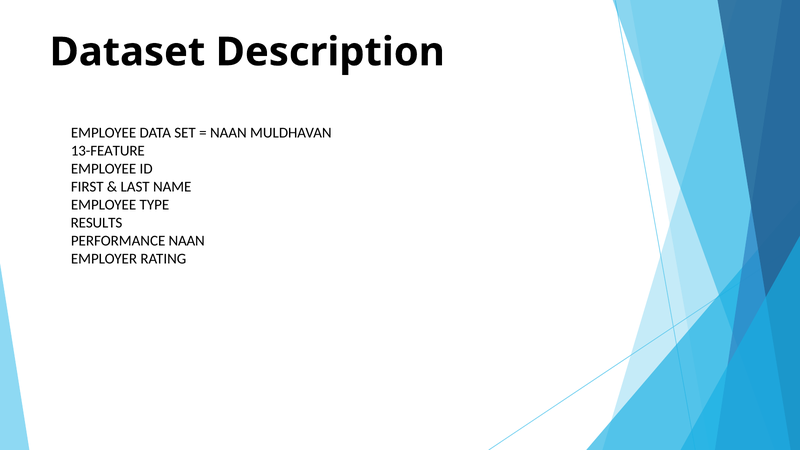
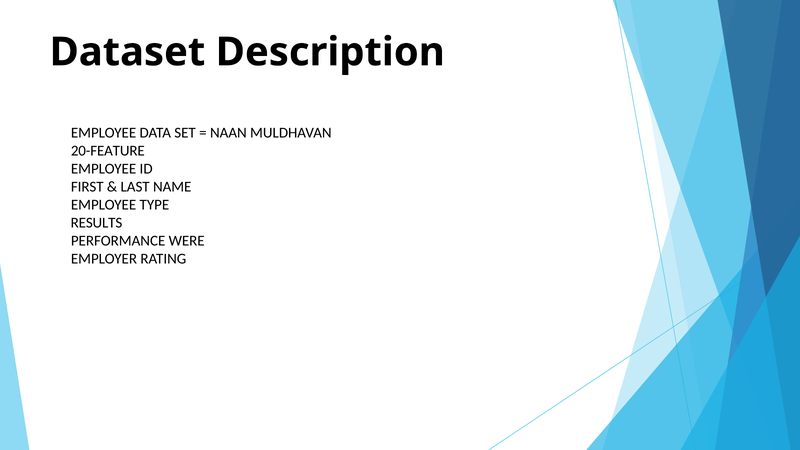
13-FEATURE: 13-FEATURE -> 20-FEATURE (108, 151)
PERFORMANCE NAAN: NAAN -> WERE (187, 241)
